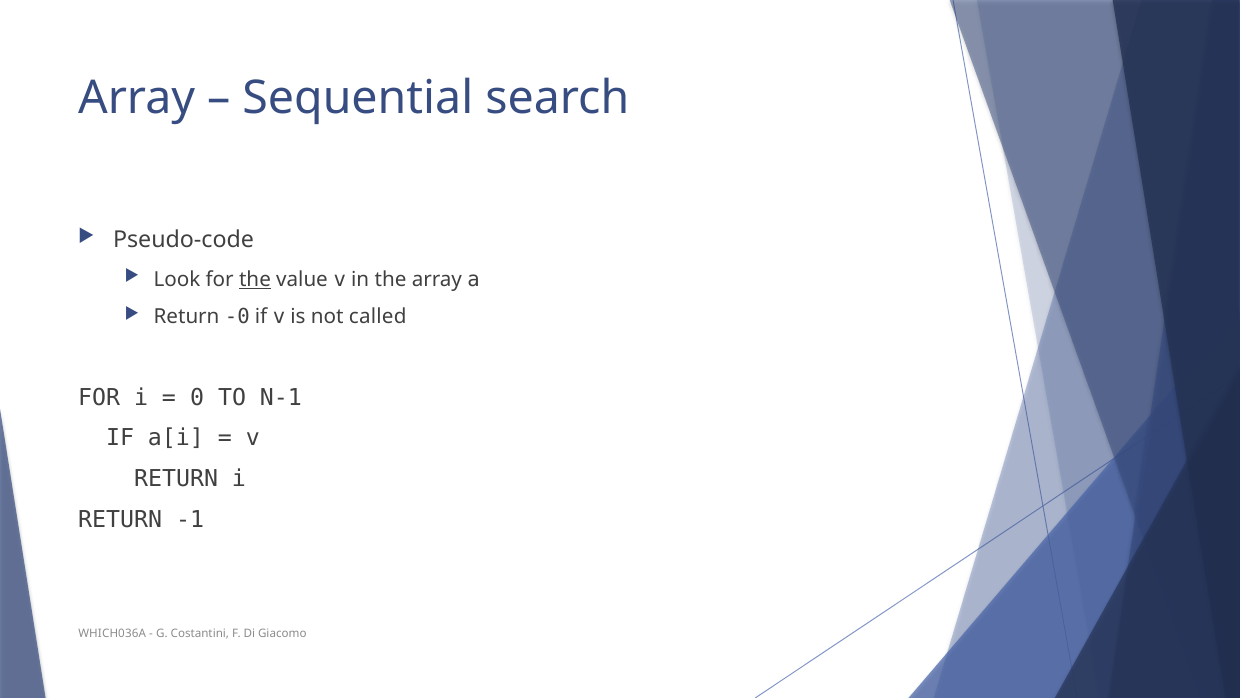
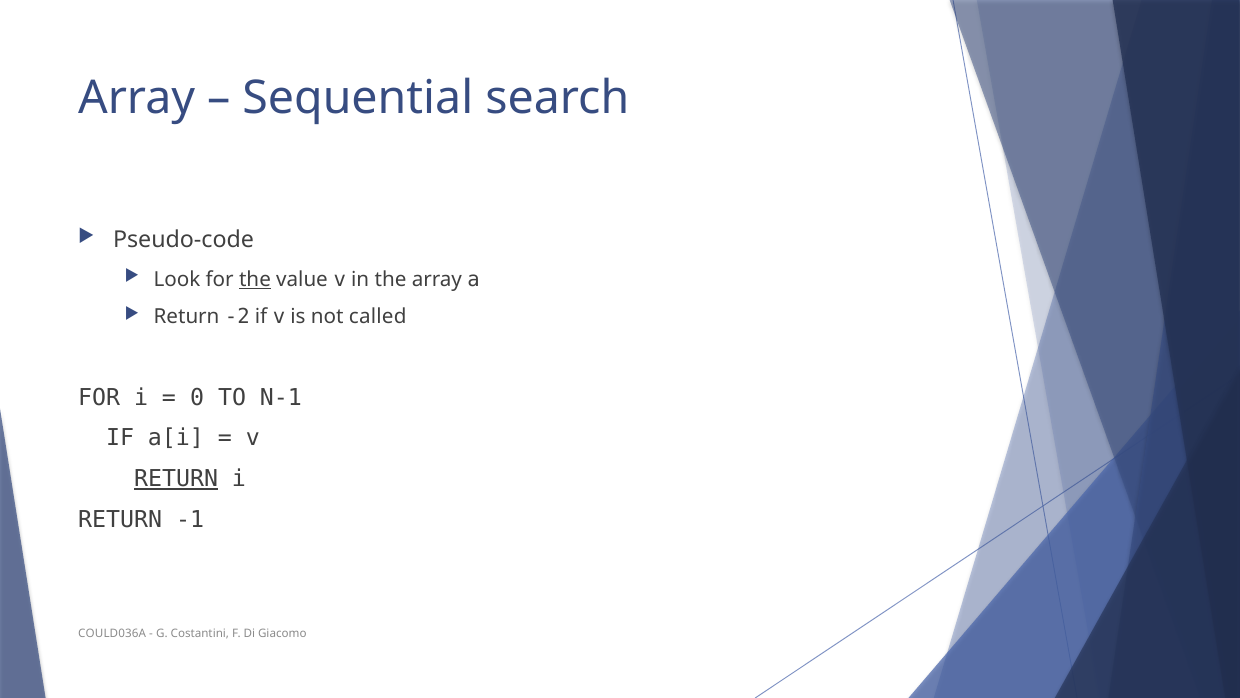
-0: -0 -> -2 (237, 317)
RETURN underline: none -> present (176, 479)
WHICH036A: WHICH036A -> COULD036A (112, 633)
